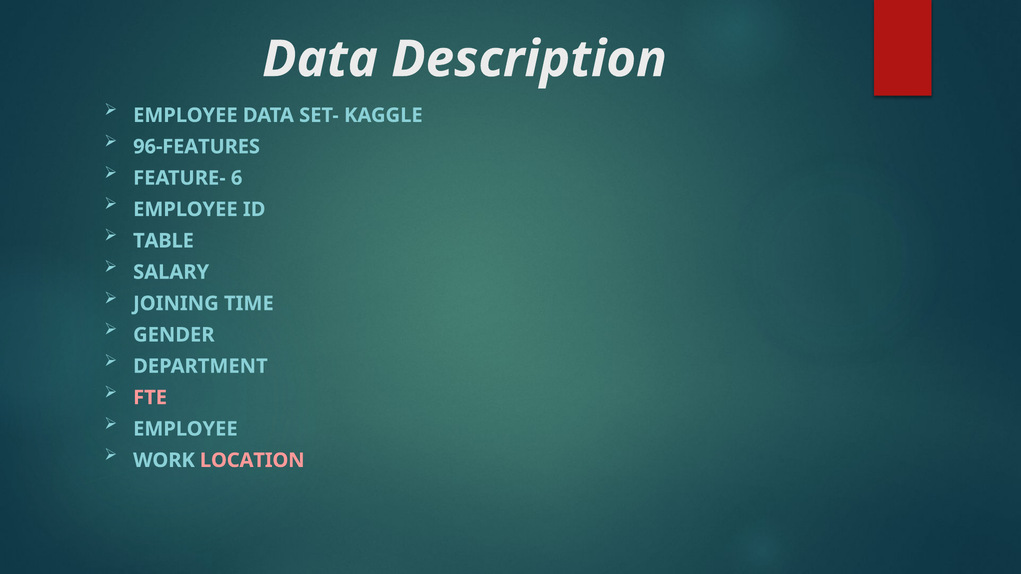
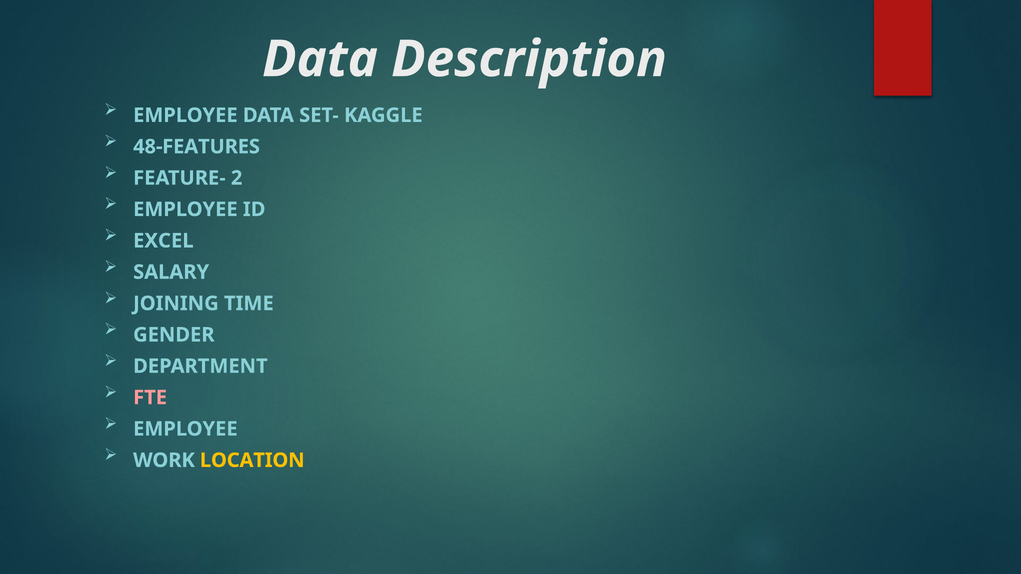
96-FEATURES: 96-FEATURES -> 48-FEATURES (197, 147)
6: 6 -> 2 (237, 178)
TABLE: TABLE -> EXCEL (163, 241)
LOCATION colour: pink -> yellow (252, 461)
